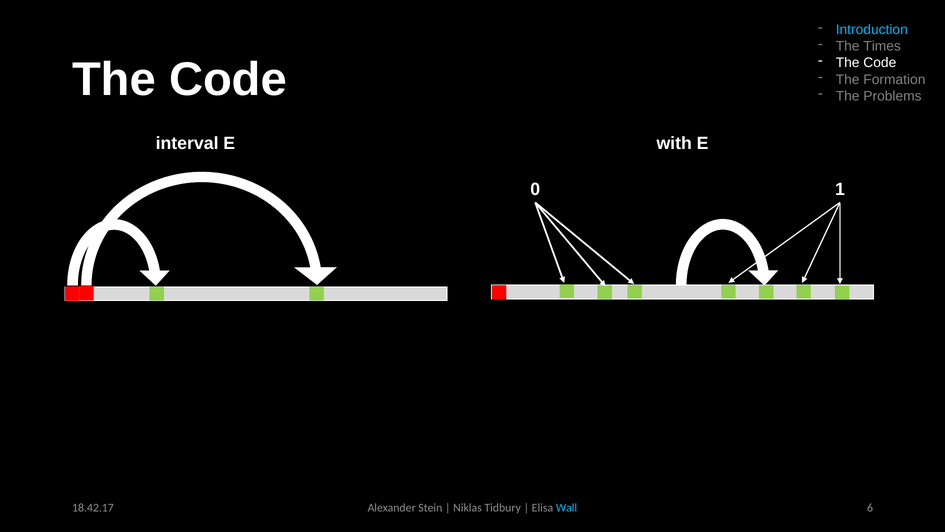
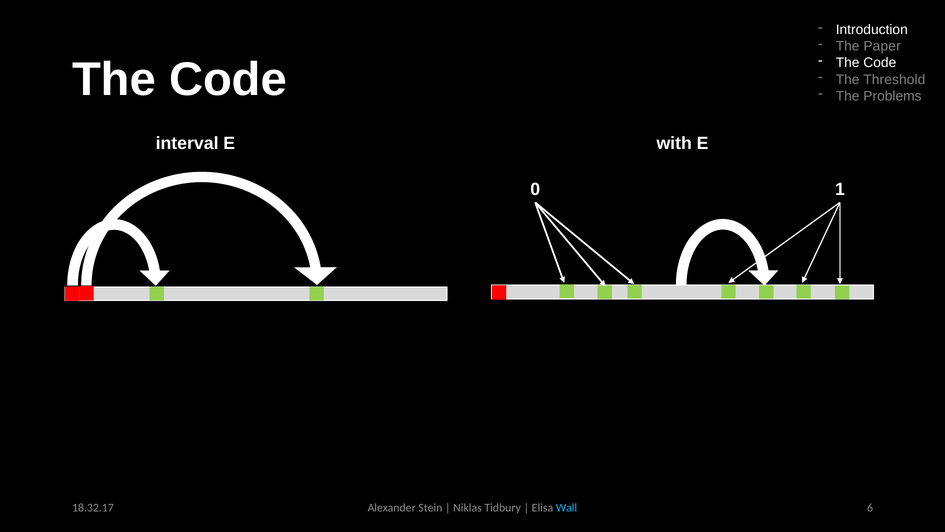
Introduction colour: light blue -> white (872, 30)
Times: Times -> Paper (882, 46)
Formation: Formation -> Threshold (894, 79)
18.42.17: 18.42.17 -> 18.32.17 (93, 508)
